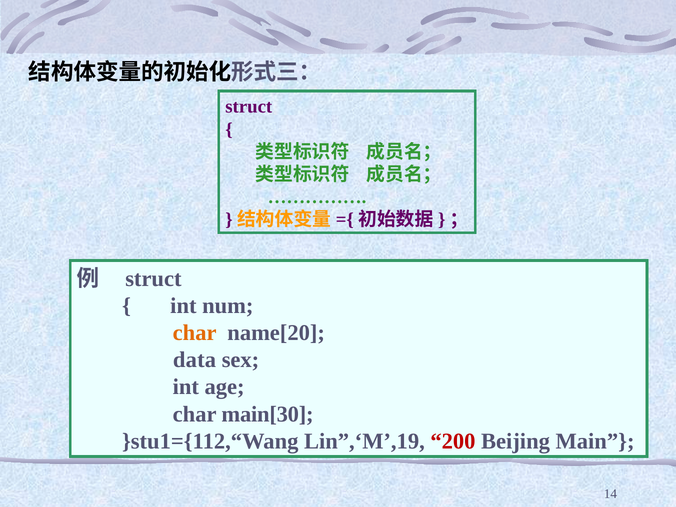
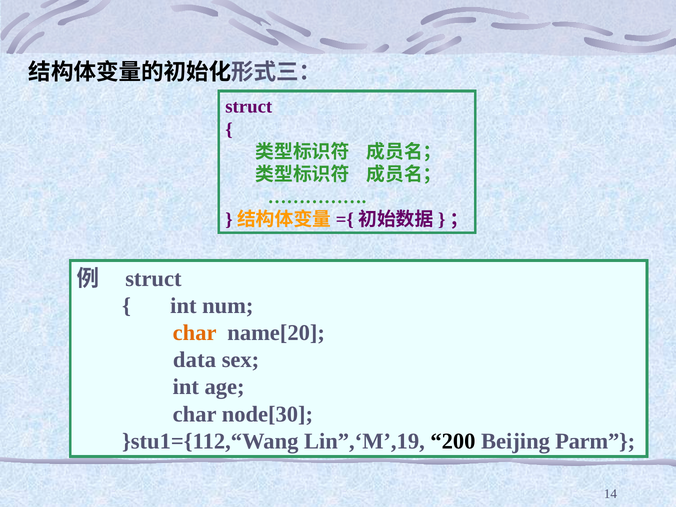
main[30: main[30 -> node[30 (267, 414)
200 colour: red -> black (453, 441)
Main: Main -> Parm (595, 441)
